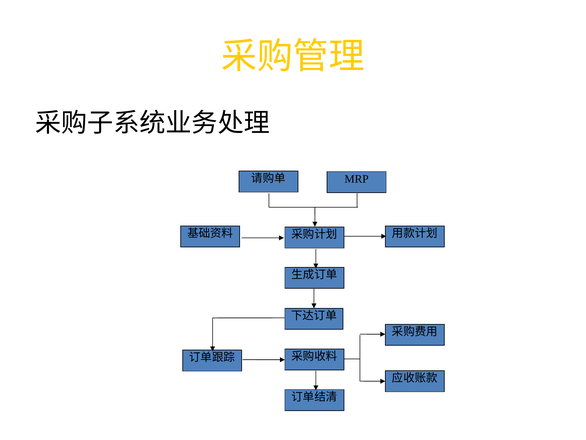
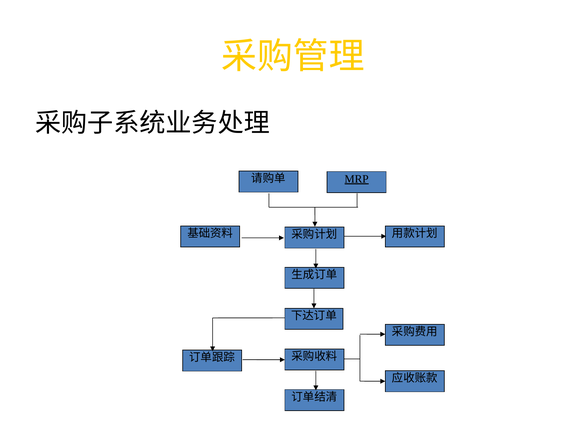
MRP underline: none -> present (357, 179)
